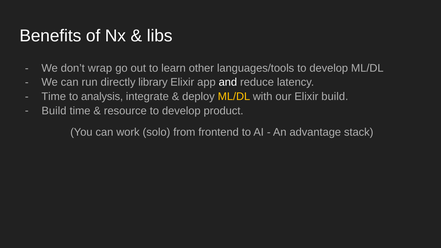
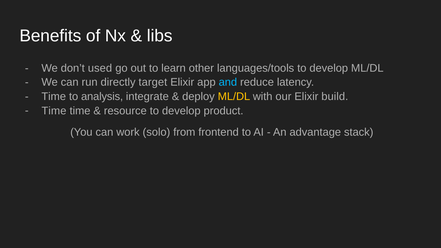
wrap: wrap -> used (100, 68)
library: library -> target (153, 82)
and colour: white -> light blue (228, 82)
Build: Build -> Time (54, 111)
